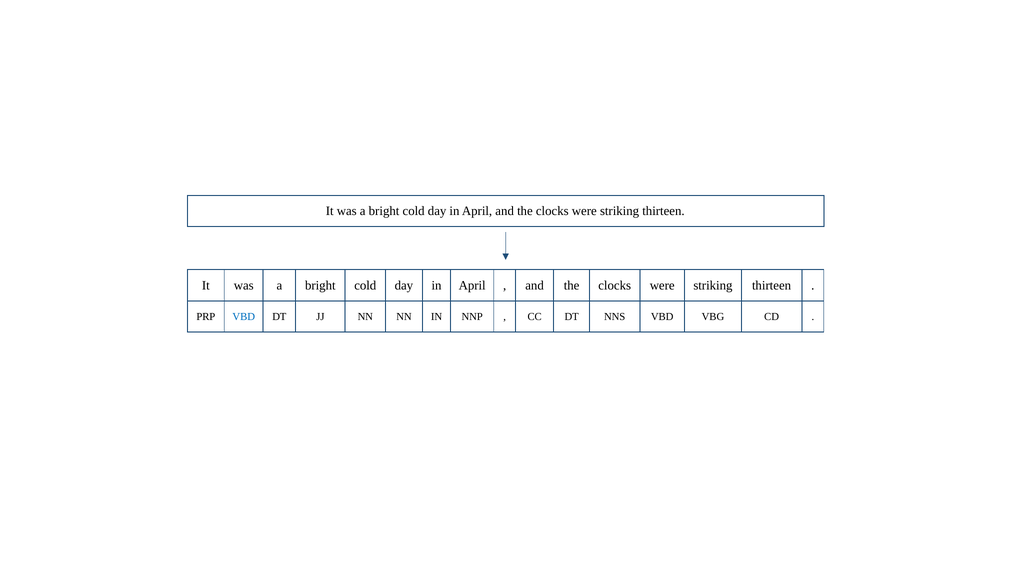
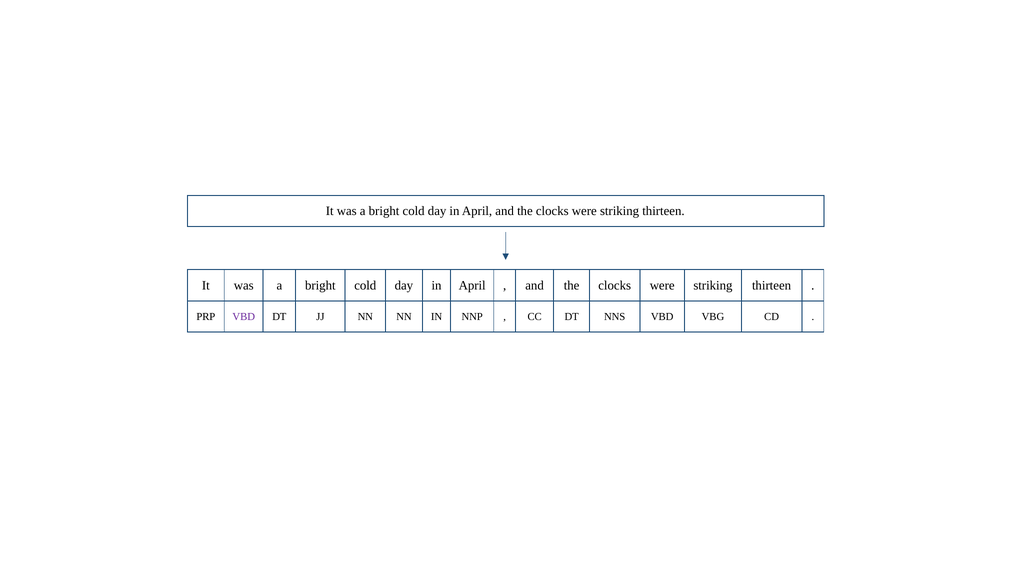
VBD colour: blue -> purple (244, 316)
